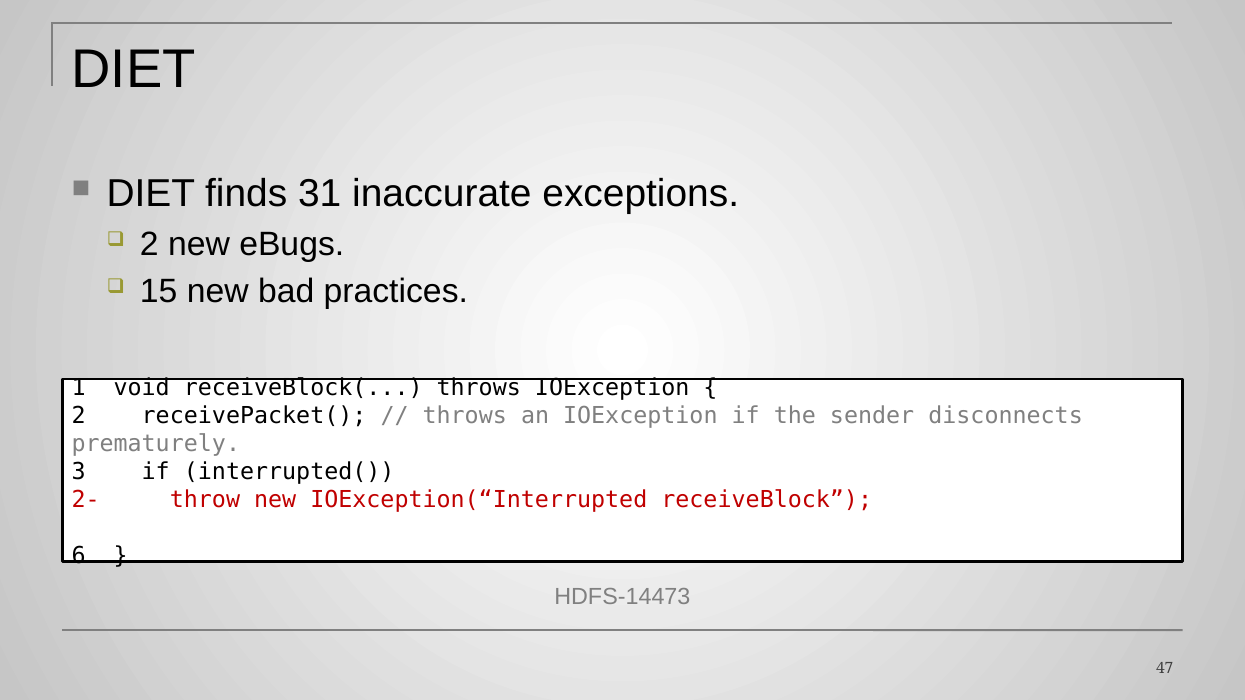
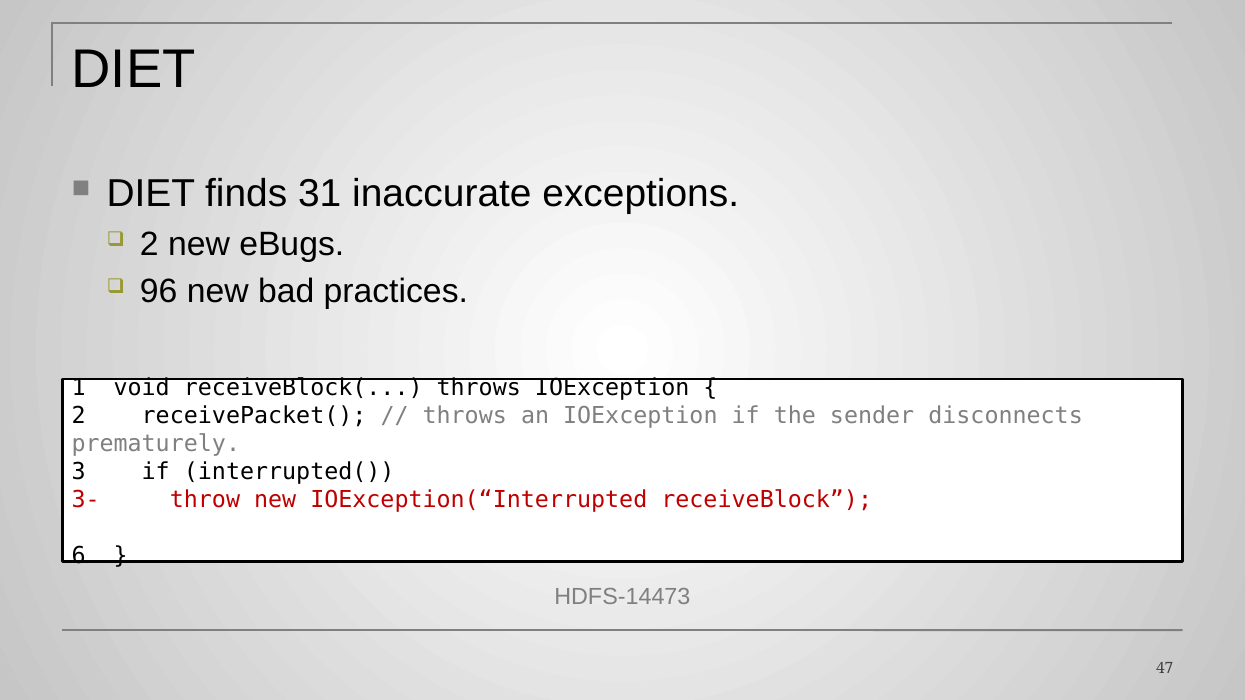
15: 15 -> 96 (159, 291)
2-: 2- -> 3- (86, 500)
